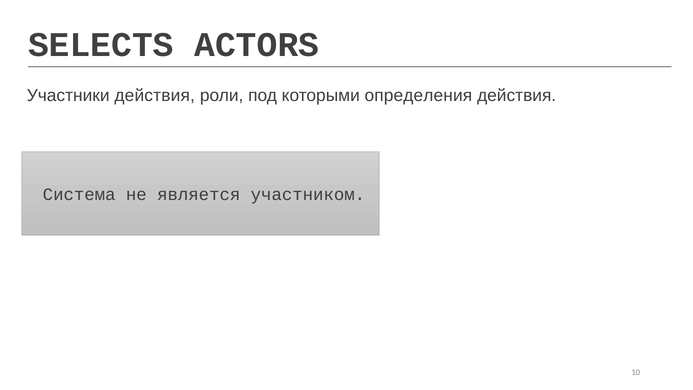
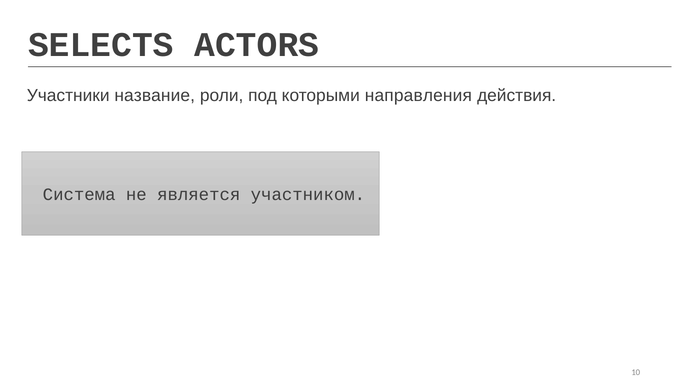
Участники действия: действия -> название (155, 96)
определения: определения -> направления (418, 96)
